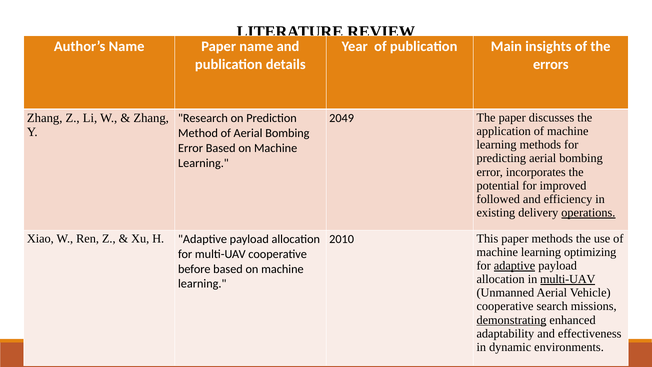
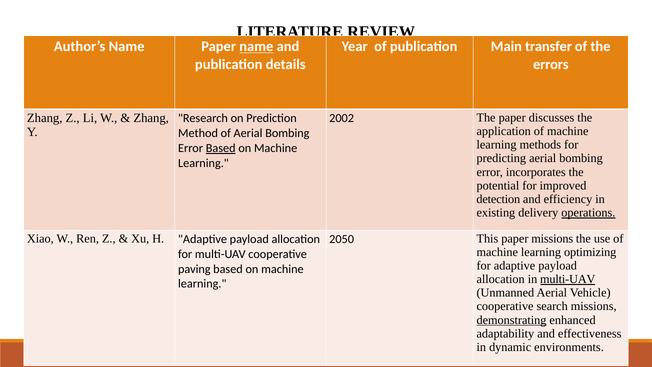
name underline: none -> present (256, 47)
insights: insights -> transfer (548, 47)
2049: 2049 -> 2002 (342, 118)
Based underline: none -> present (221, 148)
followed: followed -> detection (498, 199)
2010: 2010 -> 2050 (342, 239)
paper methods: methods -> missions (552, 238)
adaptive underline: present -> none (515, 265)
before: before -> paving (194, 269)
